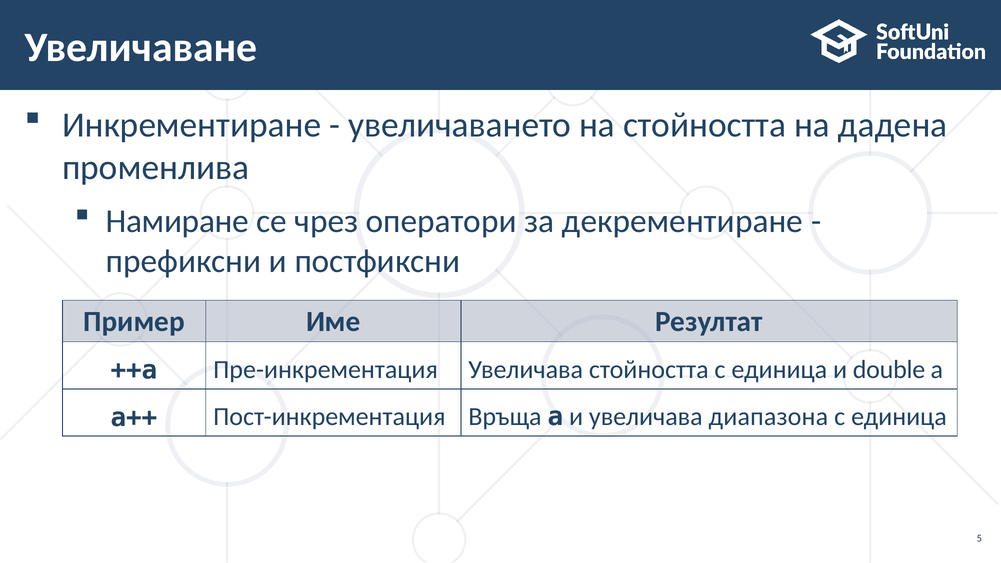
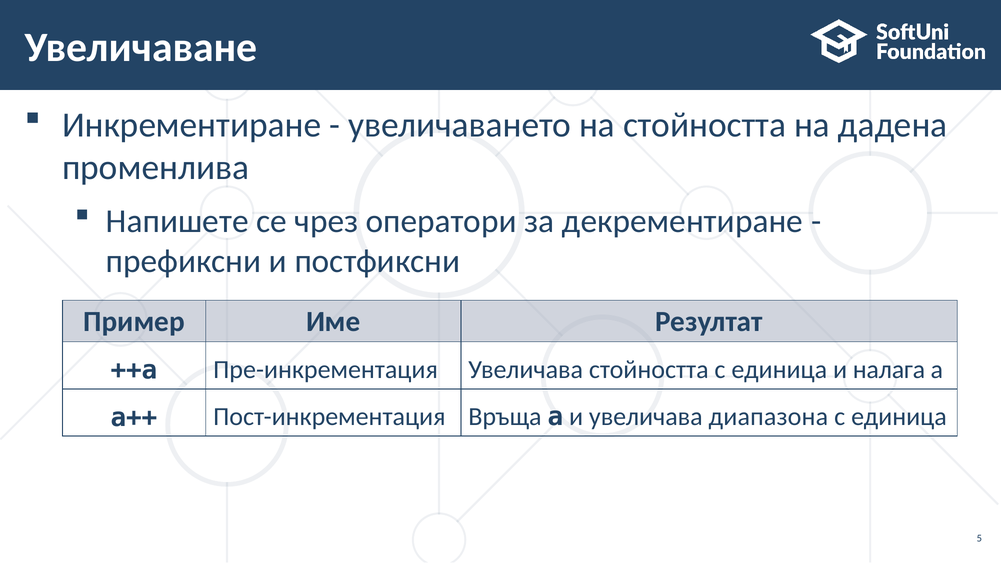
Намиране: Намиране -> Напишете (177, 221)
double: double -> налага (889, 370)
